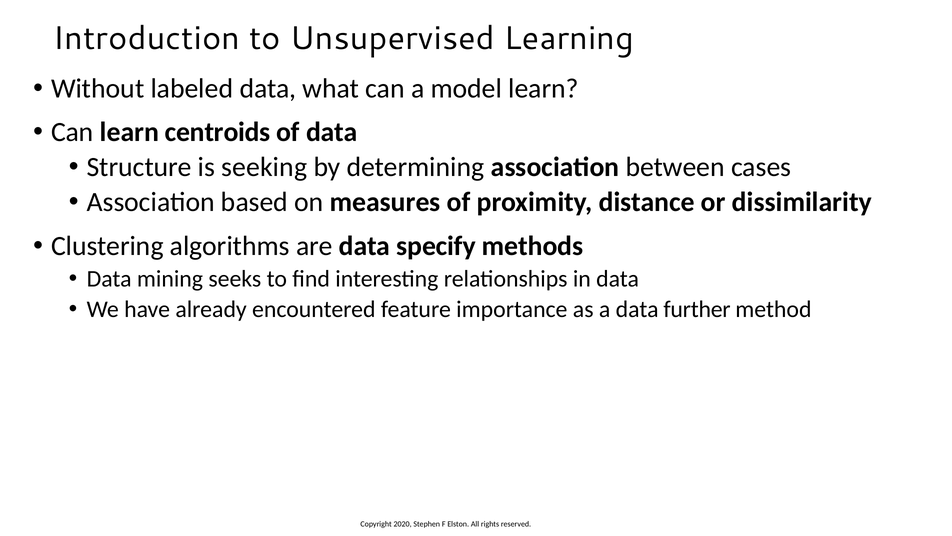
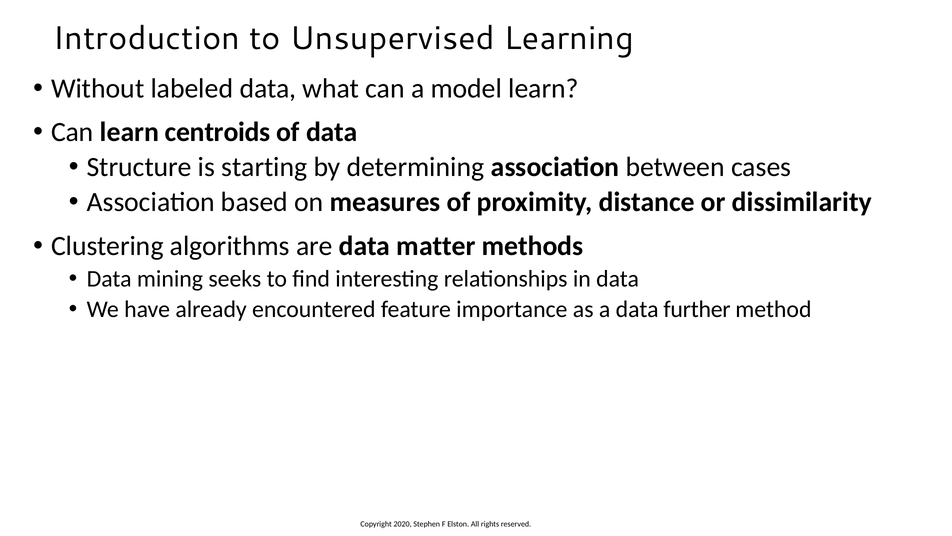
seeking: seeking -> starting (264, 167)
specify: specify -> matter (436, 246)
